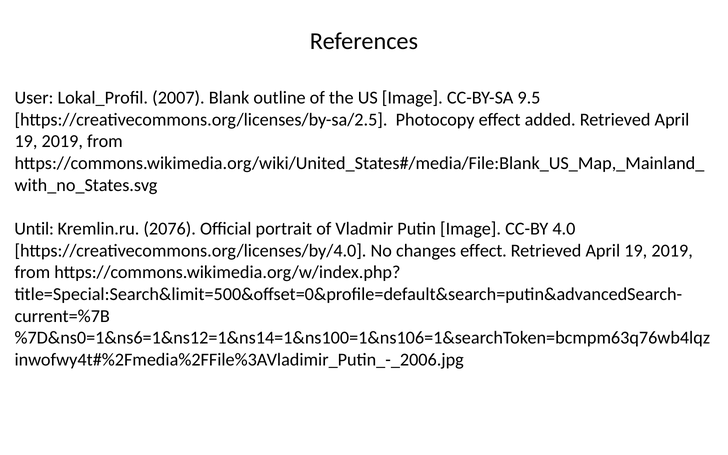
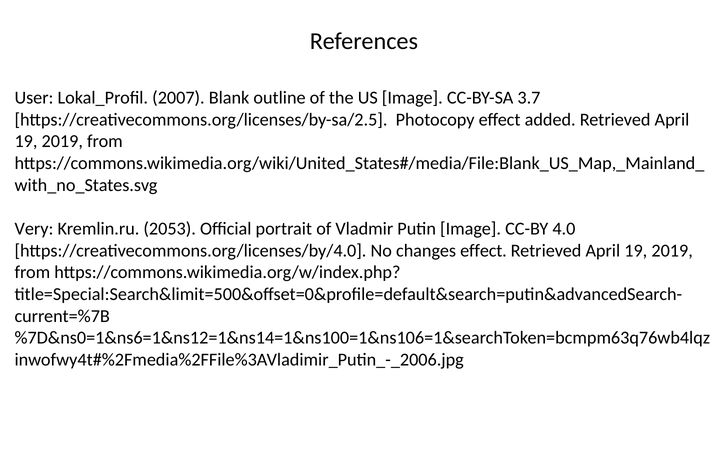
9.5: 9.5 -> 3.7 (529, 98)
Until: Until -> Very (34, 229)
2076: 2076 -> 2053 (170, 229)
